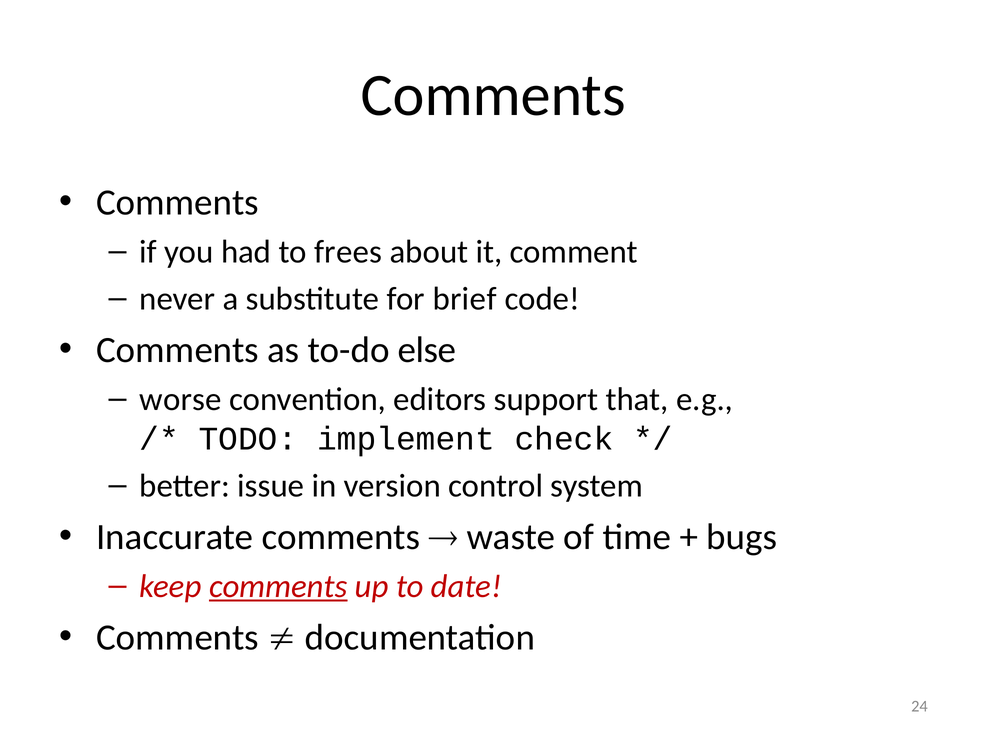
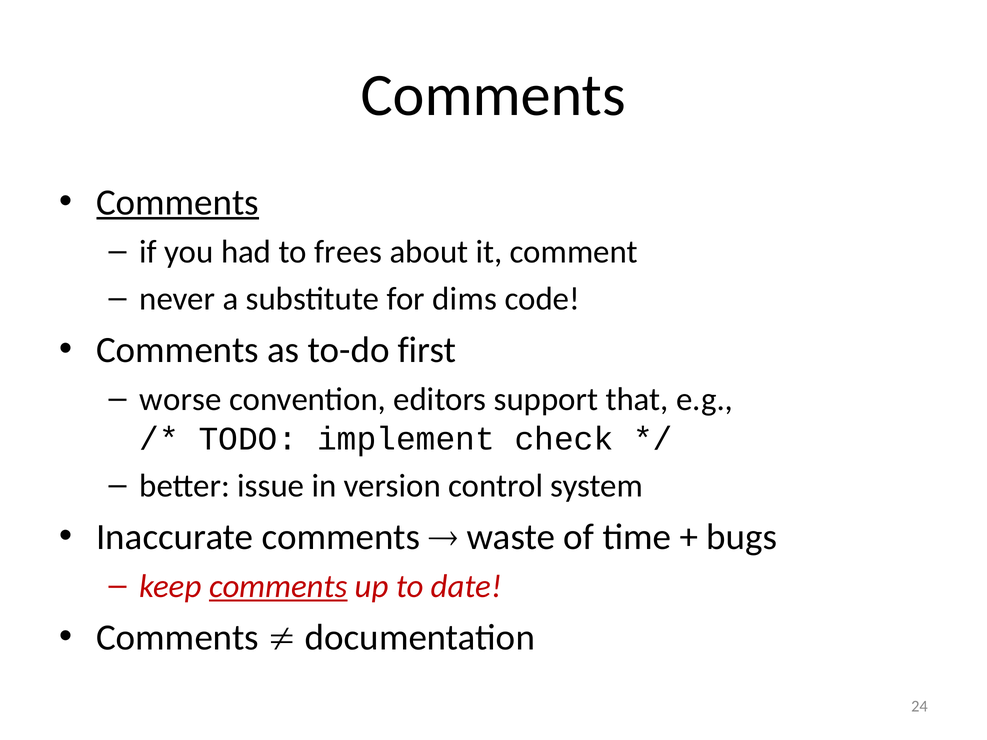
Comments underline: none -> present (178, 202)
brief: brief -> dims (465, 299)
else: else -> first (427, 350)
